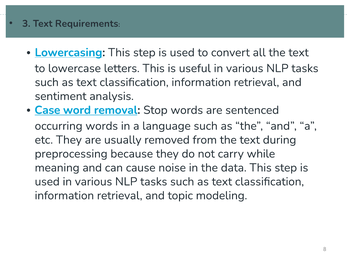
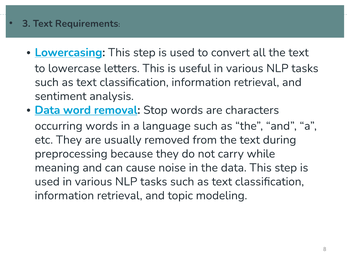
Case: Case -> Data (47, 110)
sentenced: sentenced -> characters (252, 110)
